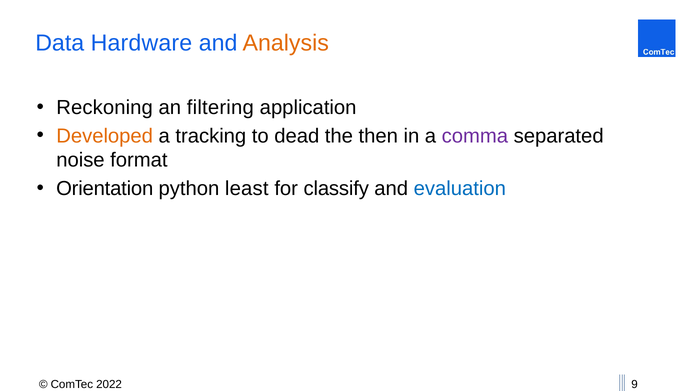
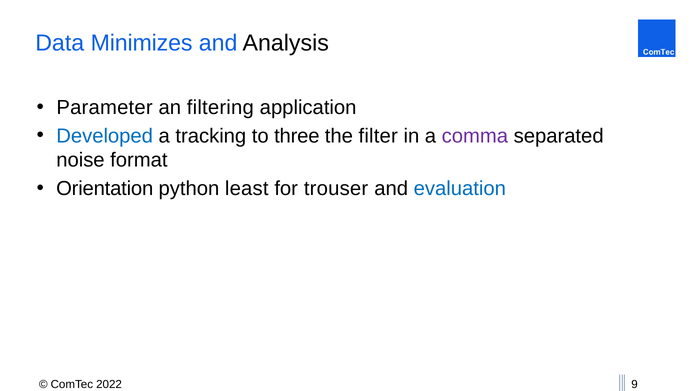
Hardware: Hardware -> Minimizes (142, 43)
Analysis colour: orange -> black (286, 43)
Reckoning: Reckoning -> Parameter (105, 107)
Developed colour: orange -> blue (105, 136)
dead: dead -> three (297, 136)
then: then -> filter (378, 136)
classify: classify -> trouser (336, 189)
